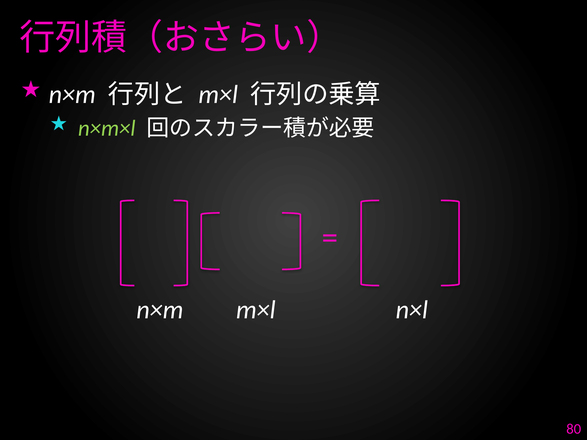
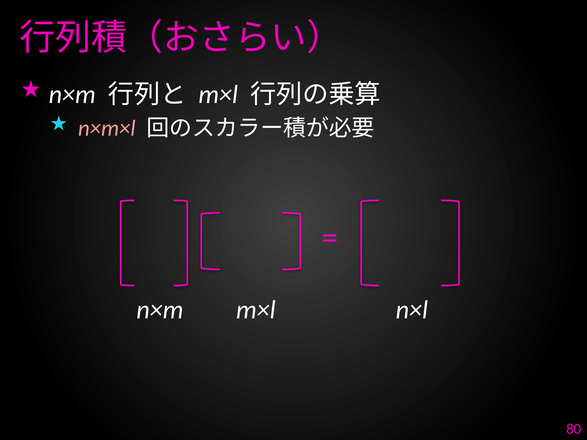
n×m×l colour: light green -> pink (107, 128)
